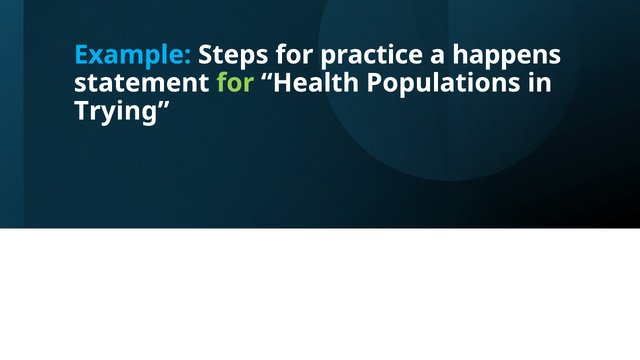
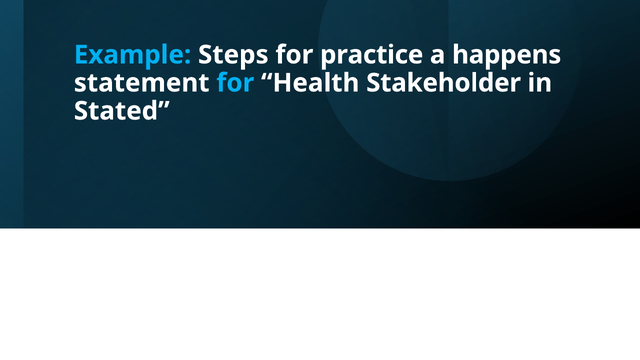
for colour: light green -> light blue (235, 83)
Populations: Populations -> Stakeholder (444, 83)
Trying: Trying -> Stated (122, 111)
